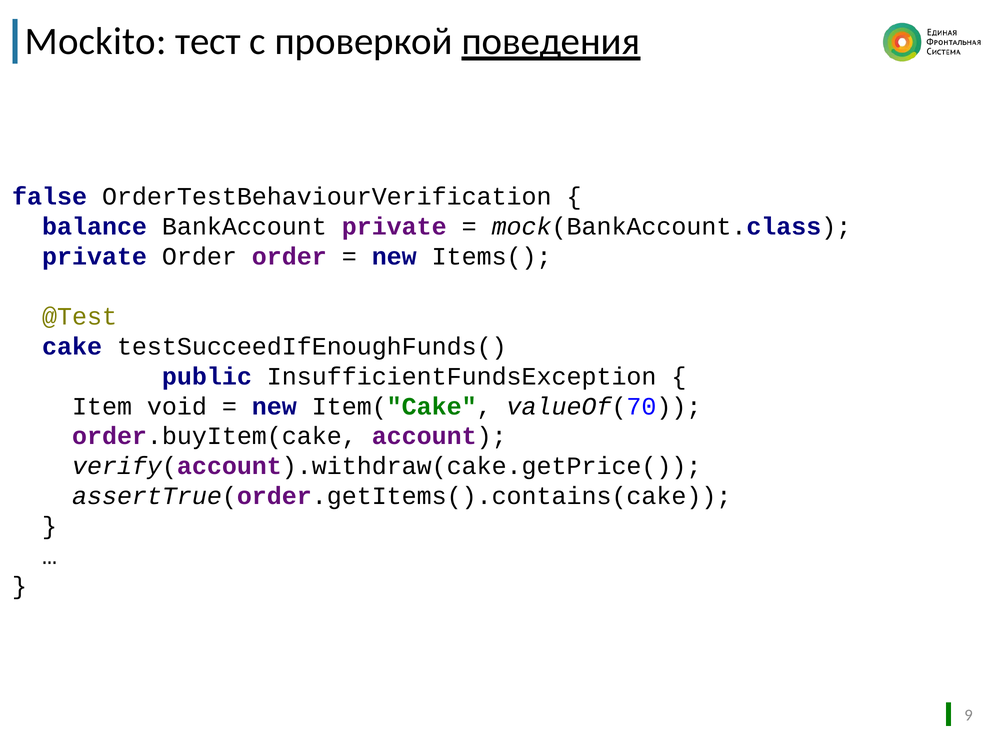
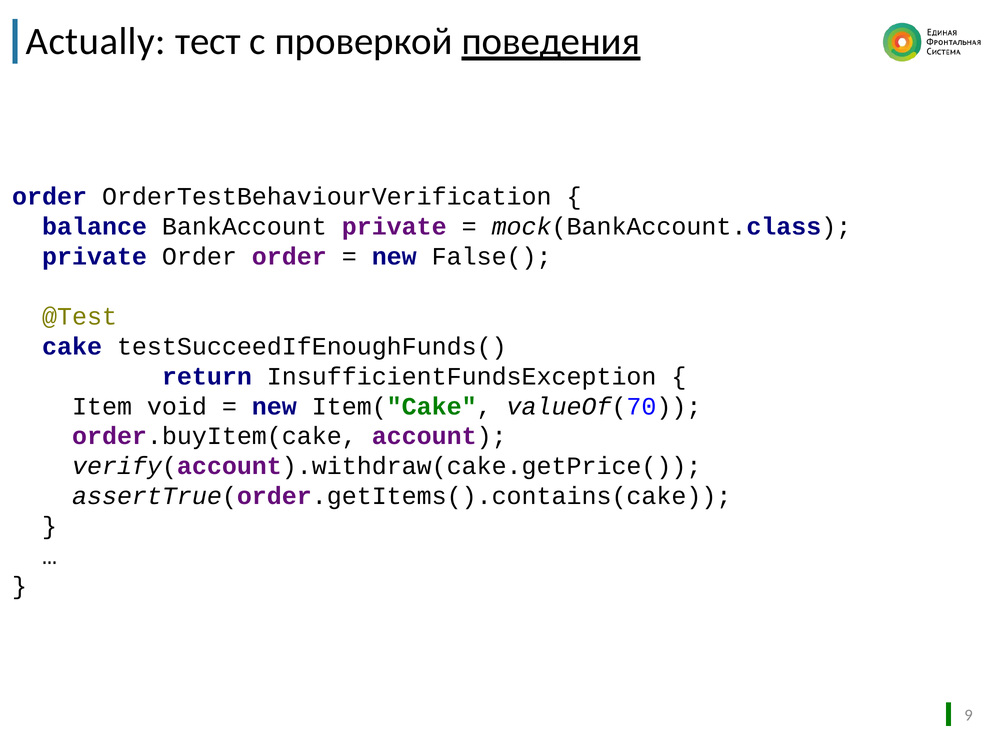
Mockito: Mockito -> Actually (96, 42)
false: false -> order (50, 197)
Items(: Items( -> False( (492, 257)
public: public -> return (207, 376)
